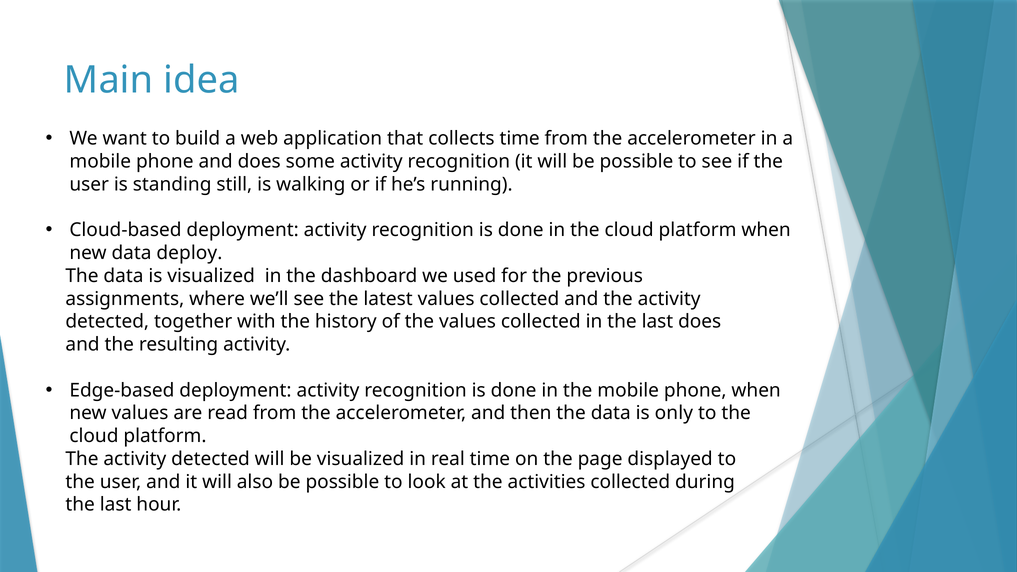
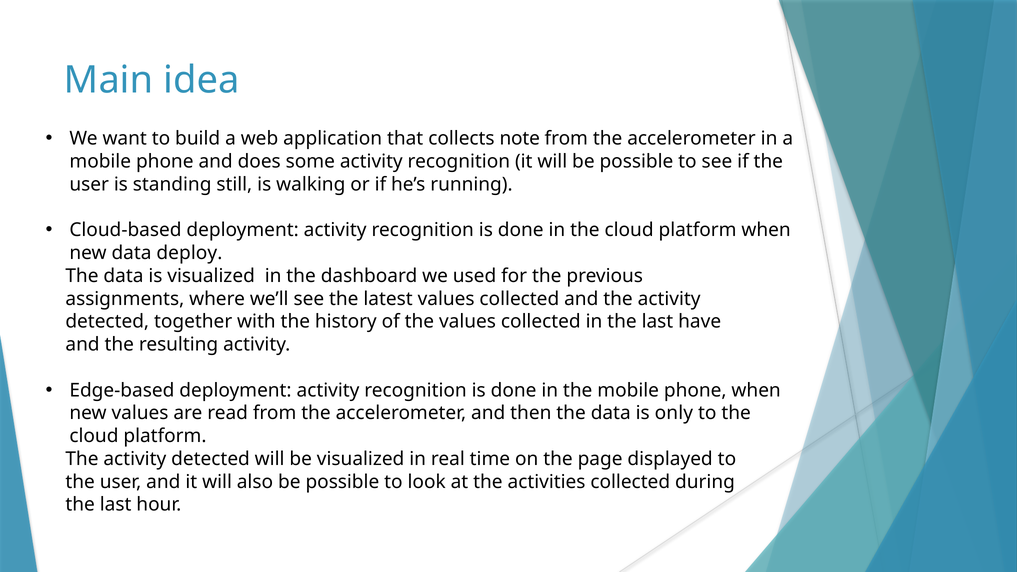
collects time: time -> note (520, 139)
last does: does -> have (700, 322)
